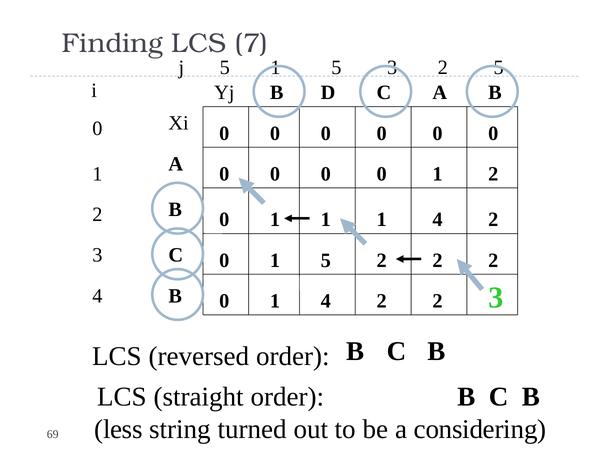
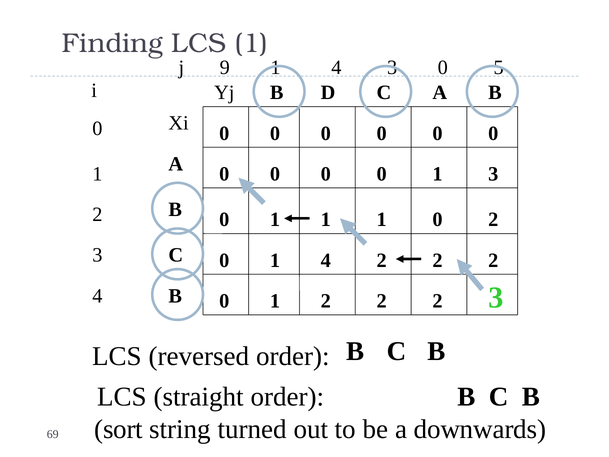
LCS 7: 7 -> 1 (252, 44)
j 5: 5 -> 9 (225, 67)
5: 5 -> 4 (336, 67)
2: 2 -> 0 (443, 67)
0 2: 2 -> 3 (493, 174)
4: 4 -> 0 (437, 220)
5: 5 -> 4 (326, 260)
4: 4 -> 2 (326, 301)
less: less -> sort (119, 429)
considering: considering -> downwards (480, 429)
